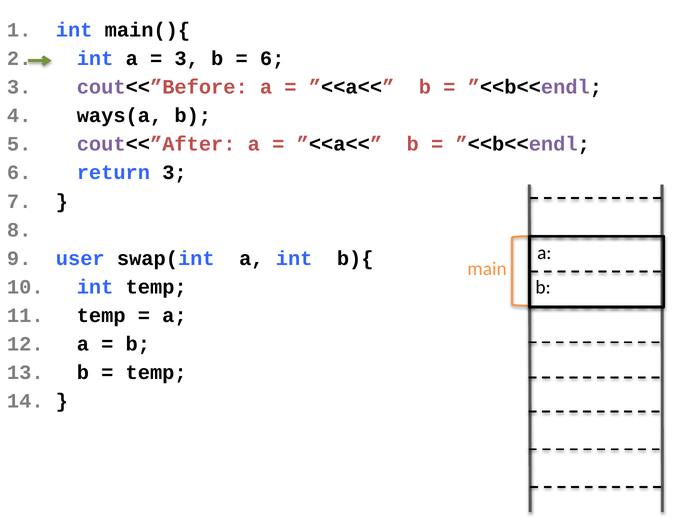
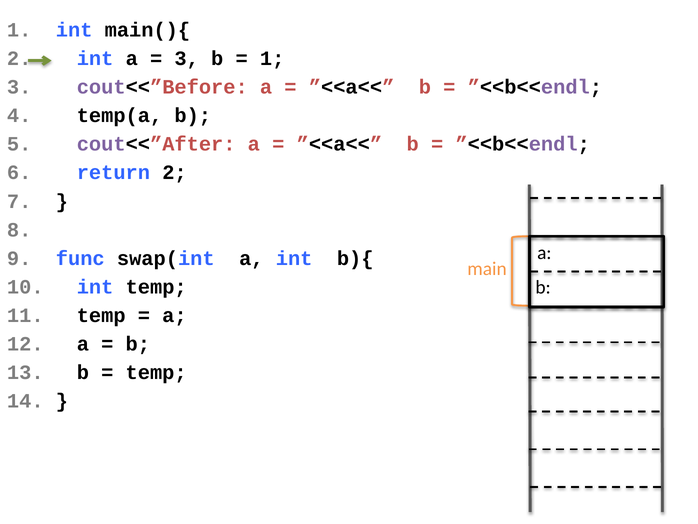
6: 6 -> 1 (272, 59)
ways(a: ways(a -> temp(a (120, 116)
return 3: 3 -> 2 (175, 173)
user: user -> func (80, 258)
